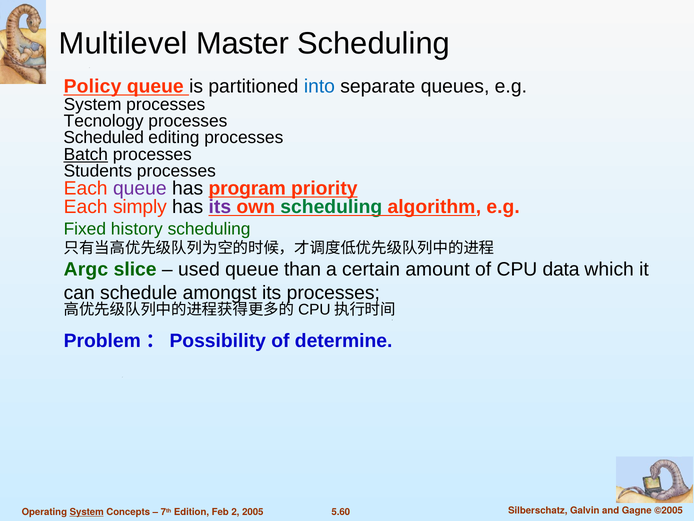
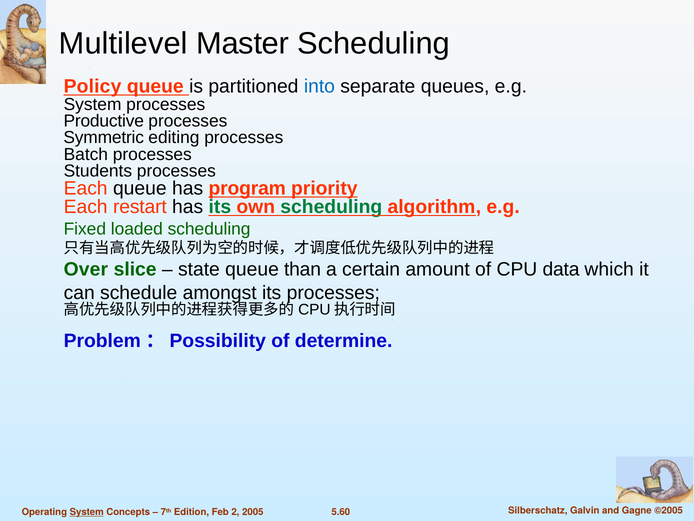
Tecnology: Tecnology -> Productive (104, 121)
Scheduled: Scheduled -> Symmetric (104, 138)
Batch underline: present -> none (86, 154)
queue colour: purple -> black (140, 188)
simply: simply -> restart (140, 207)
its colour: purple -> green (220, 207)
history: history -> loaded (137, 229)
Argc: Argc -> Over (86, 269)
used: used -> state (199, 269)
